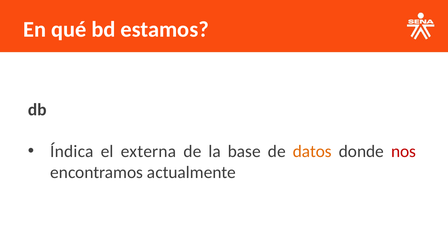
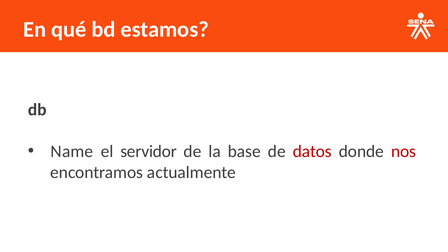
Índica: Índica -> Name (72, 151)
externa: externa -> servidor (149, 151)
datos colour: orange -> red (312, 151)
